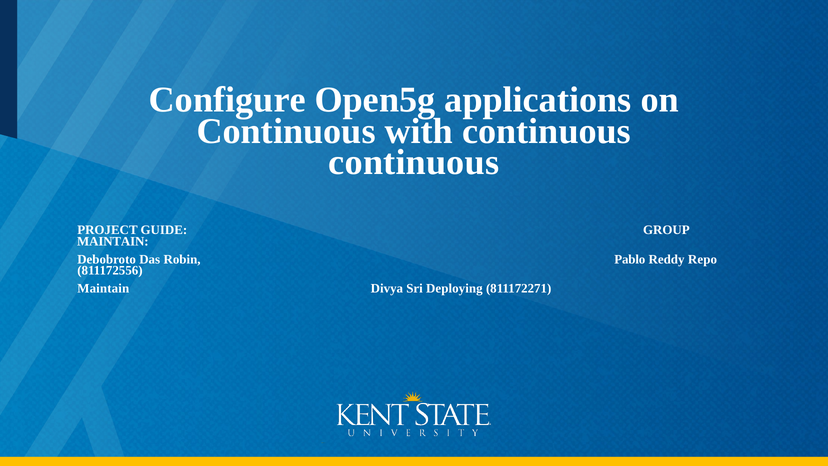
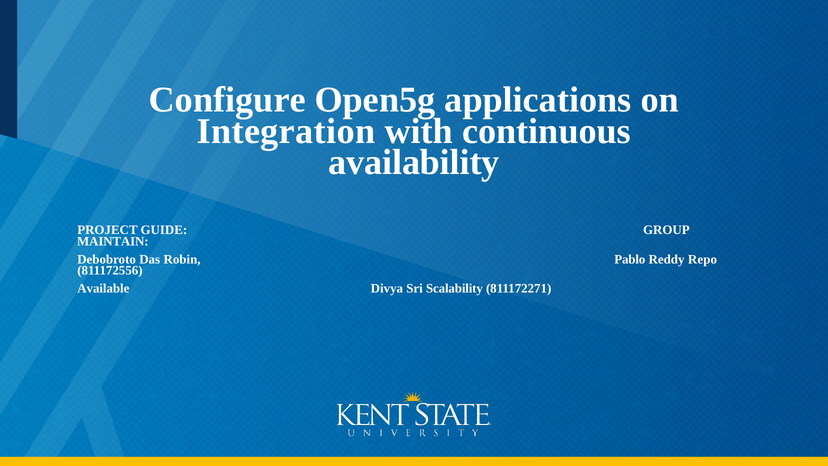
Continuous: Continuous -> Integration (286, 131)
continuous: continuous -> availability (414, 162)
Maintain: Maintain -> Available (103, 288)
Deploying: Deploying -> Scalability (454, 288)
